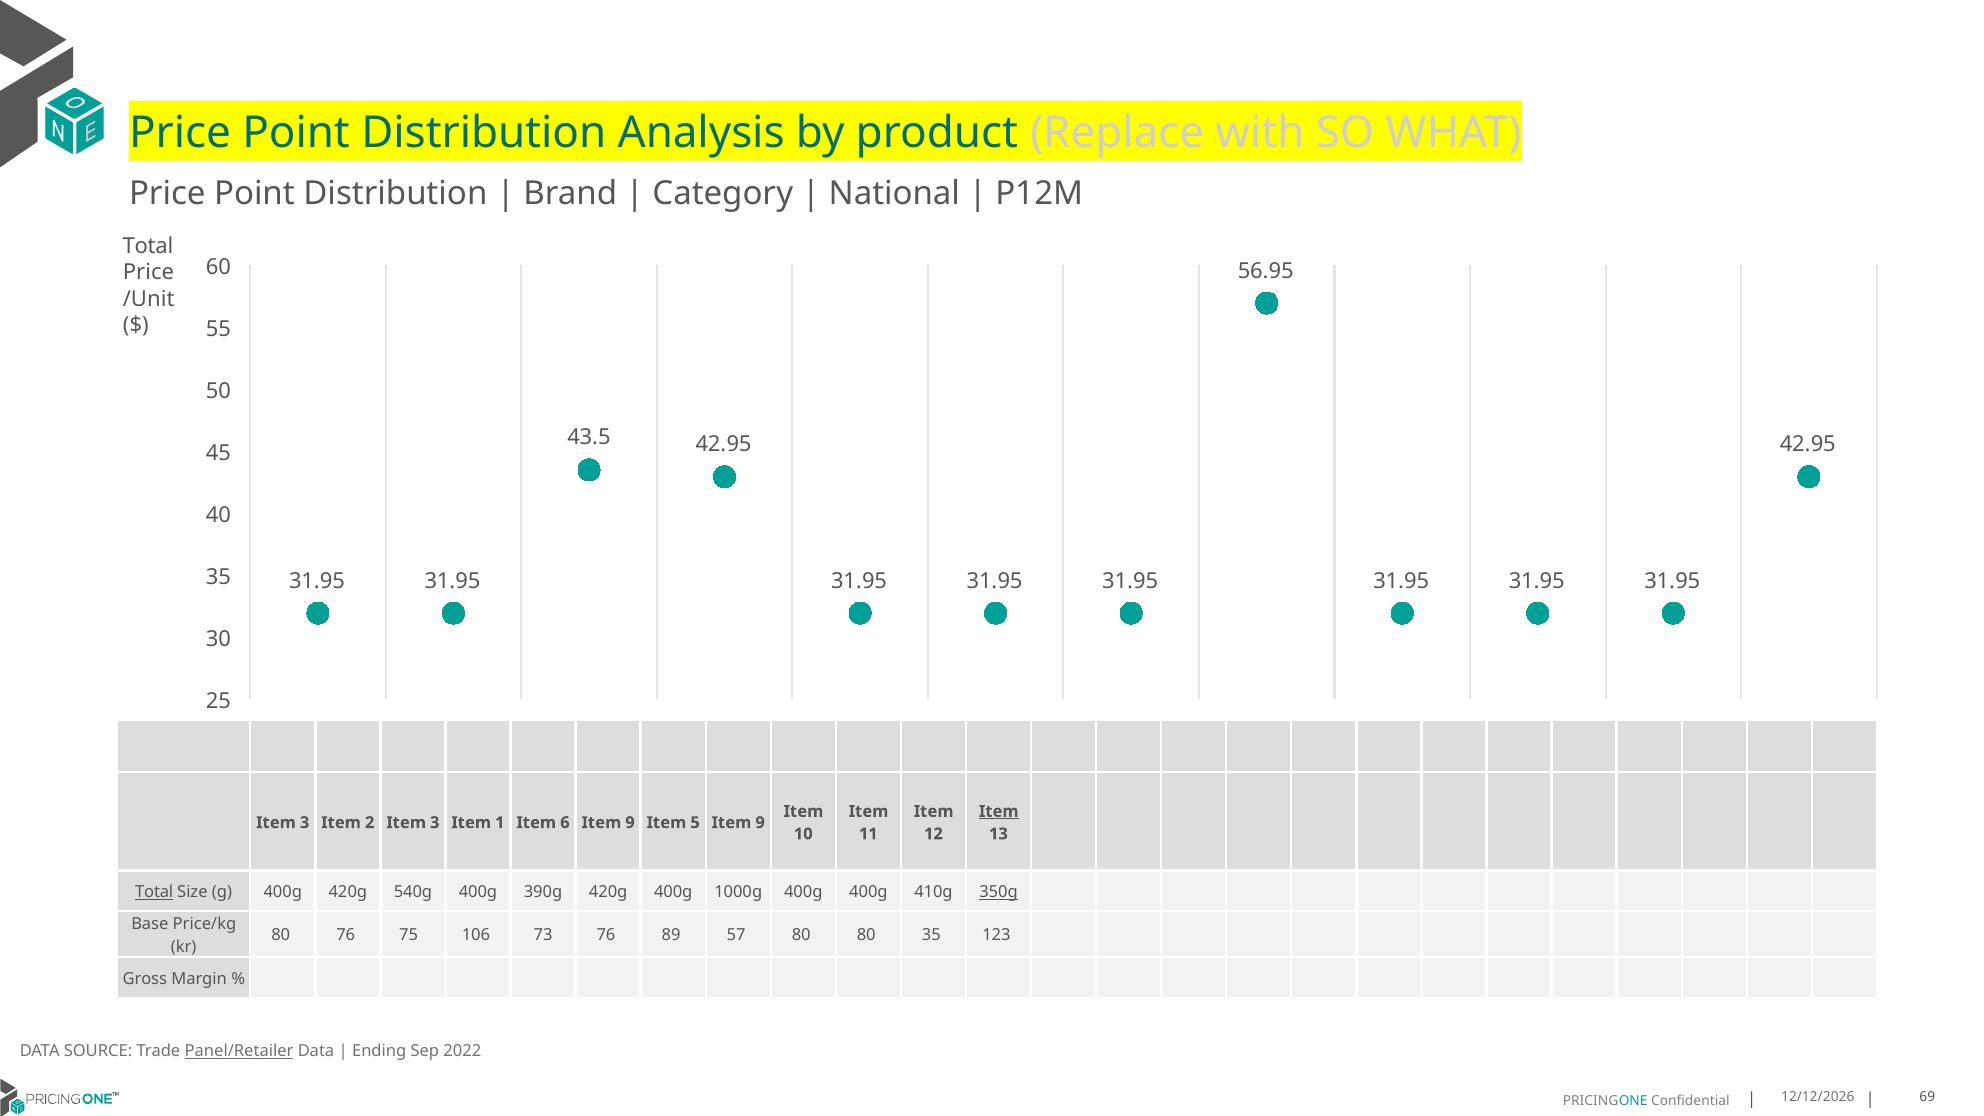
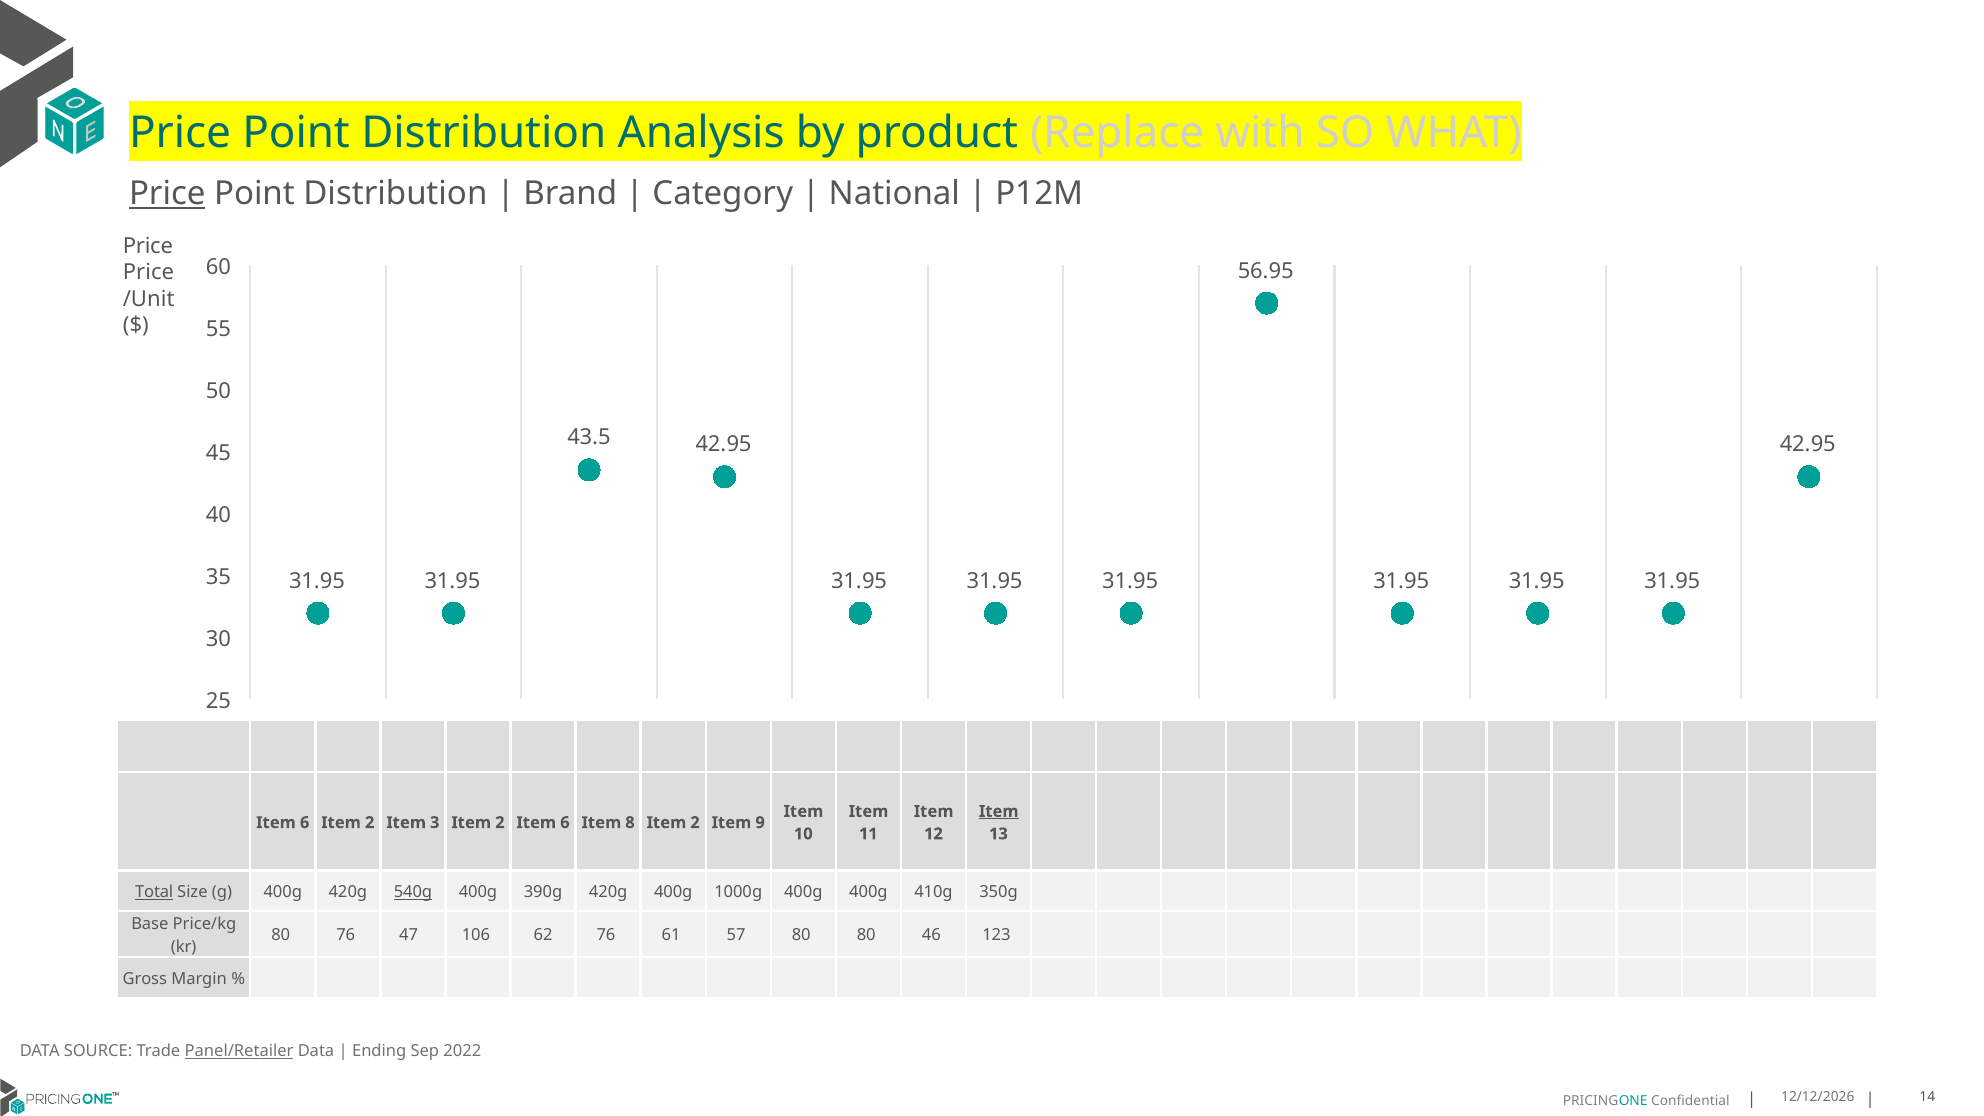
Price underline: none -> present (167, 193)
Total: Total -> Price (148, 246)
3: 3 -> 6 (305, 823)
3 Item 1: 1 -> 2 (500, 823)
6 Item 9: 9 -> 8 (630, 823)
5: 5 -> 2 (695, 823)
540g underline: none -> present (413, 892)
350g underline: present -> none (999, 892)
75: 75 -> 47 (409, 936)
73: 73 -> 62 (543, 936)
89: 89 -> 61 (671, 936)
80 35: 35 -> 46 (931, 936)
69: 69 -> 14 (1927, 1097)
